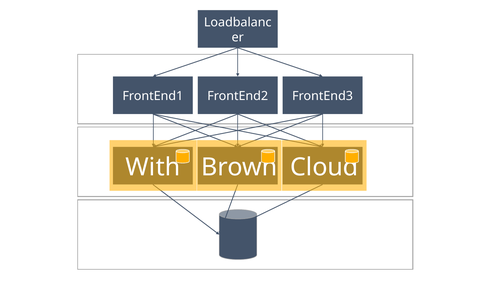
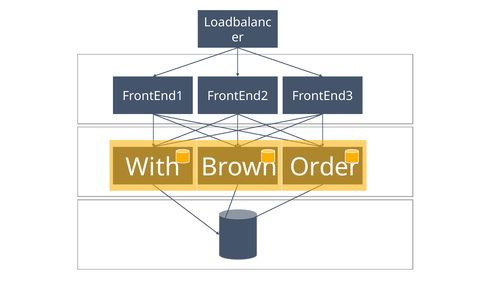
Cloud: Cloud -> Order (324, 167)
